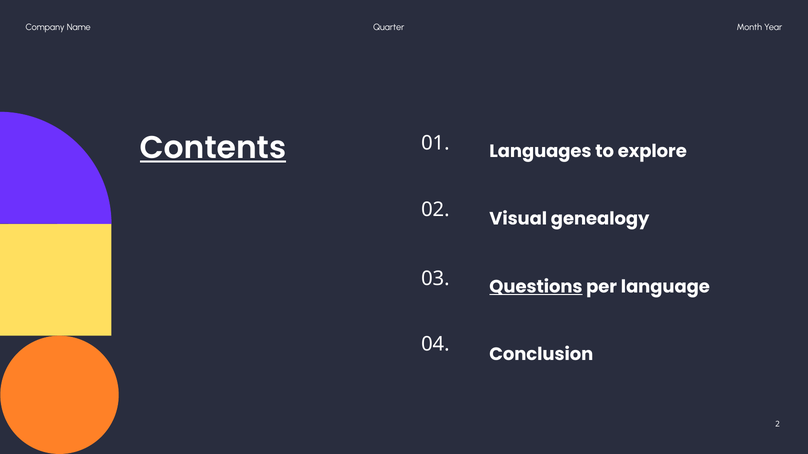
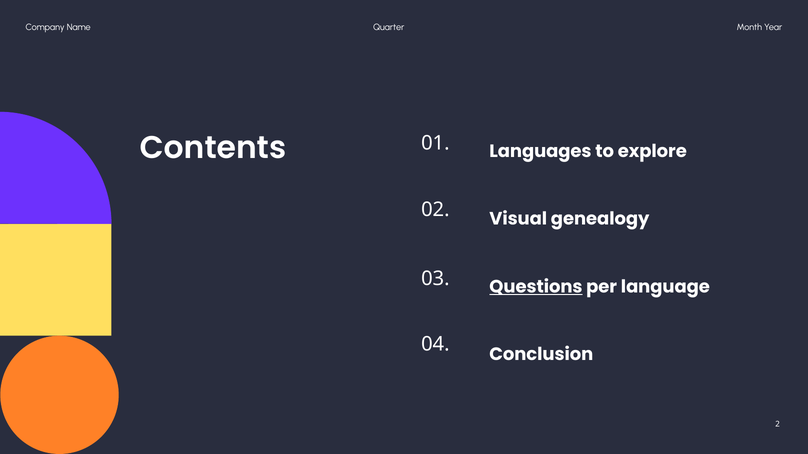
Contents underline: present -> none (213, 148)
